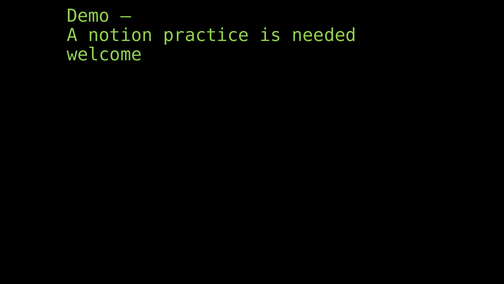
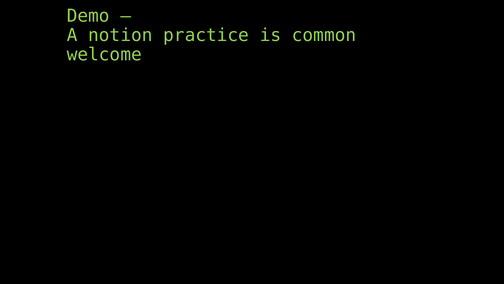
needed: needed -> common (324, 35)
